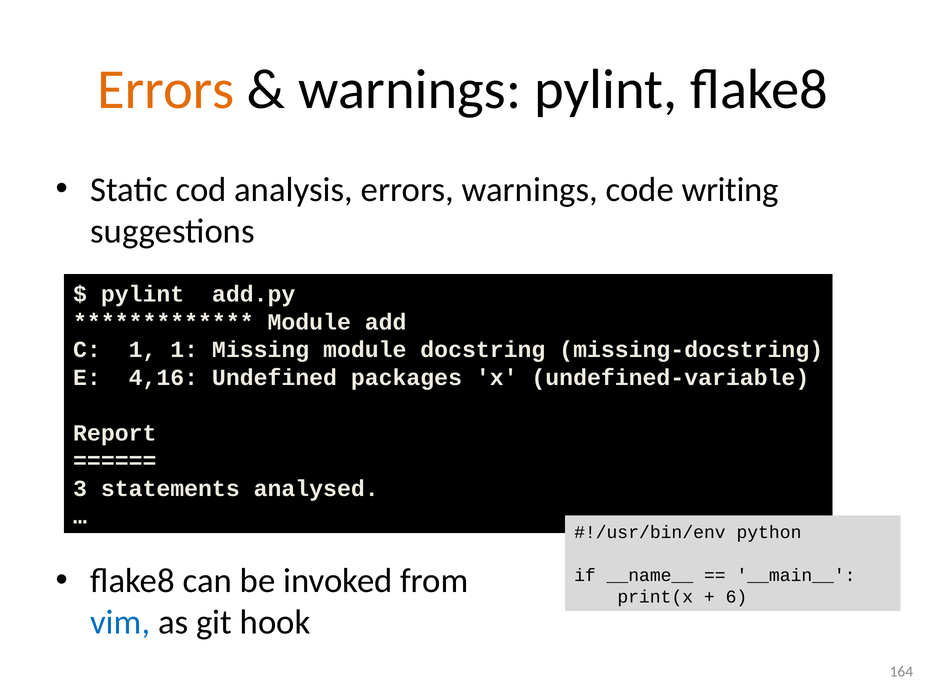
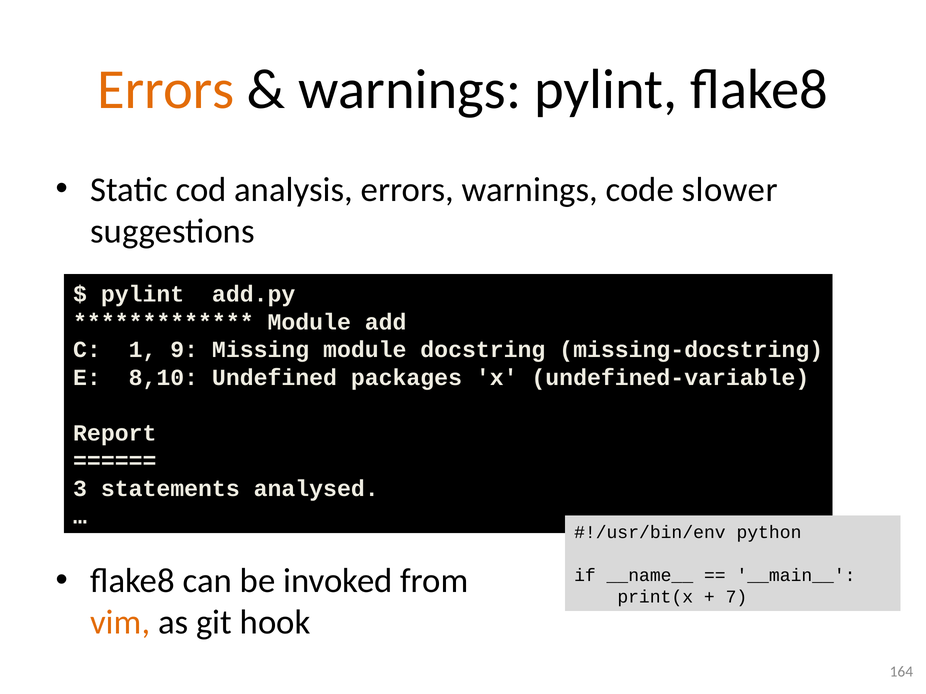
writing: writing -> slower (730, 190)
1 1: 1 -> 9 (184, 350)
4,16: 4,16 -> 8,10 (163, 378)
6: 6 -> 7 (736, 597)
vim colour: blue -> orange (120, 623)
